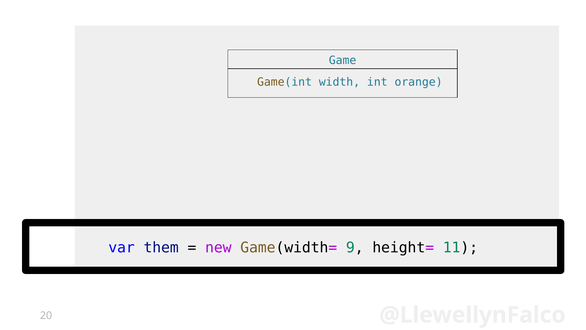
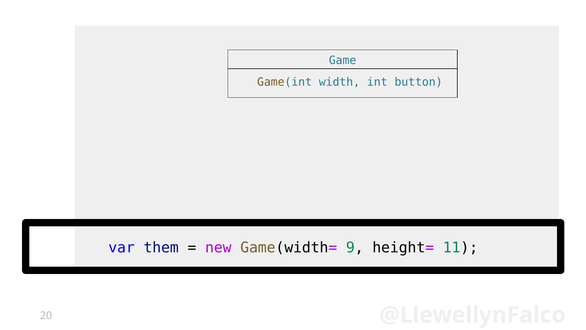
orange: orange -> button (419, 82)
